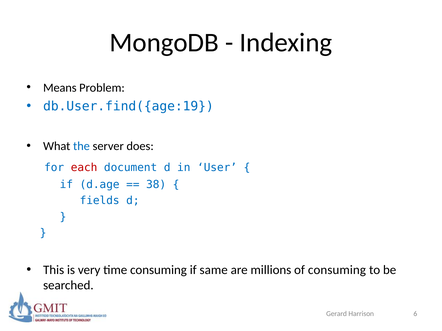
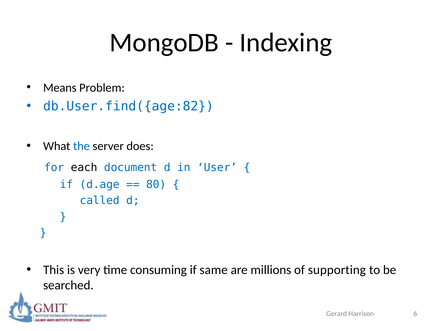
db.User.find({age:19: db.User.find({age:19 -> db.User.find({age:82 (128, 106)
each colour: red -> black (84, 168)
38: 38 -> 80 (156, 185)
fields: fields -> called (100, 201)
of consuming: consuming -> supporting (337, 270)
